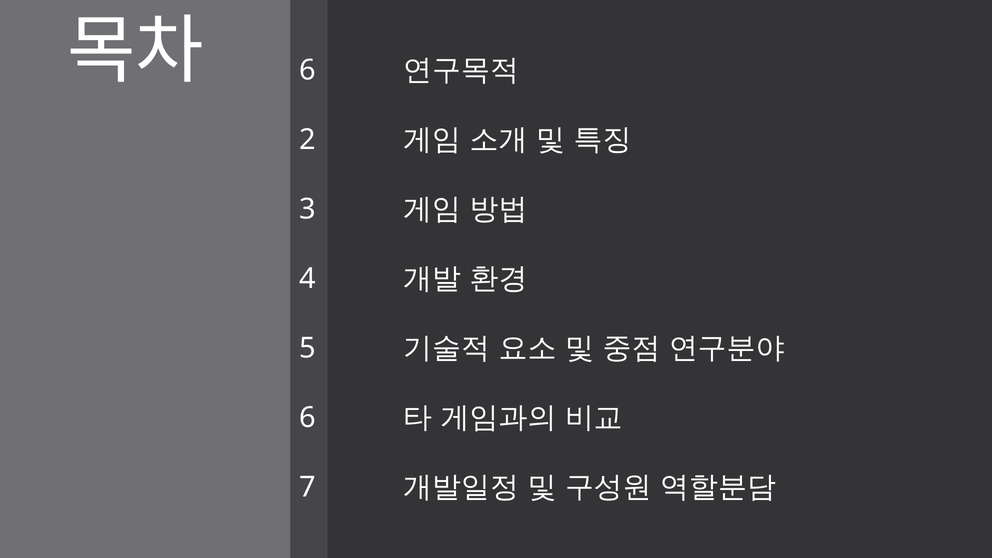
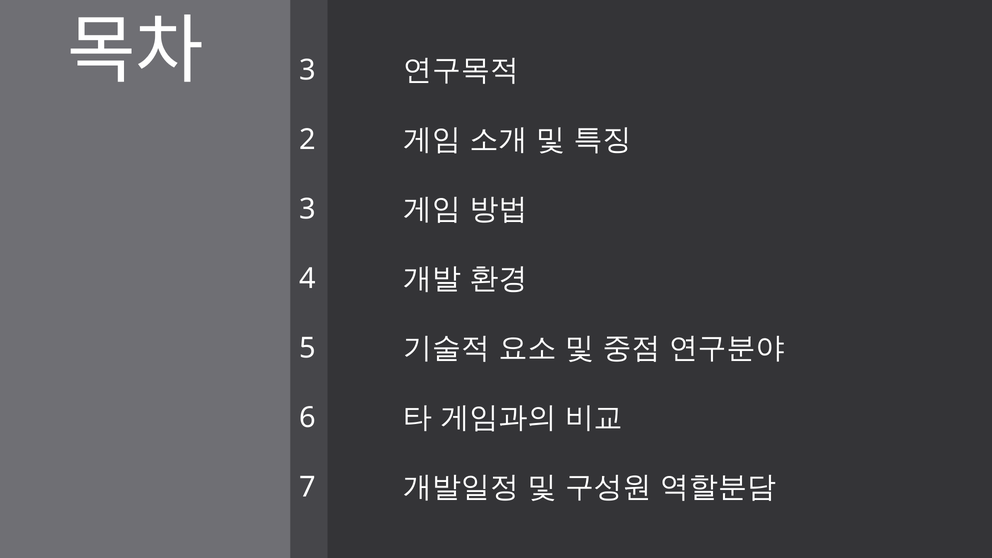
6: 6 -> 3 (308, 70)
